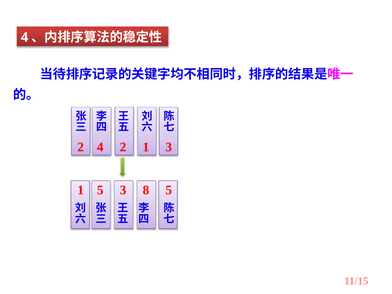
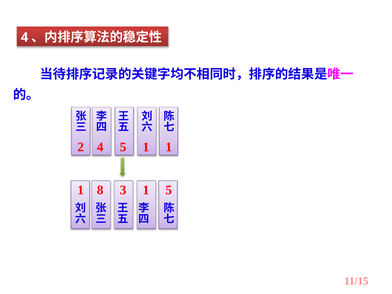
4 2: 2 -> 5 (123, 147)
3: 3 -> 1 (169, 147)
1 5: 5 -> 8 (100, 190)
3 8: 8 -> 1 (146, 190)
